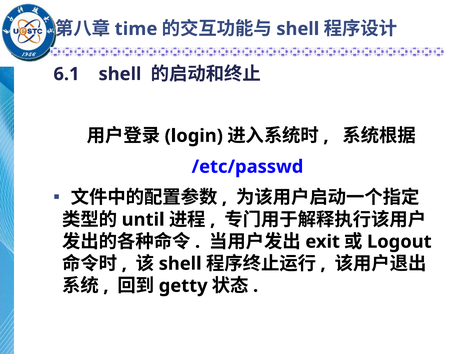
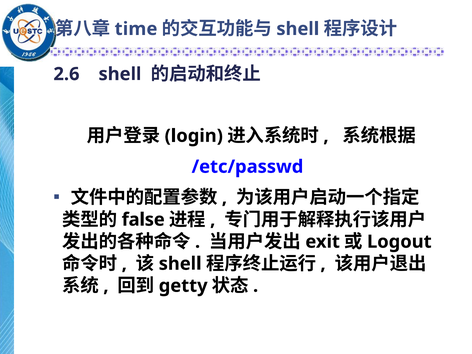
6.1: 6.1 -> 2.6 (66, 74)
until: until -> false (143, 220)
